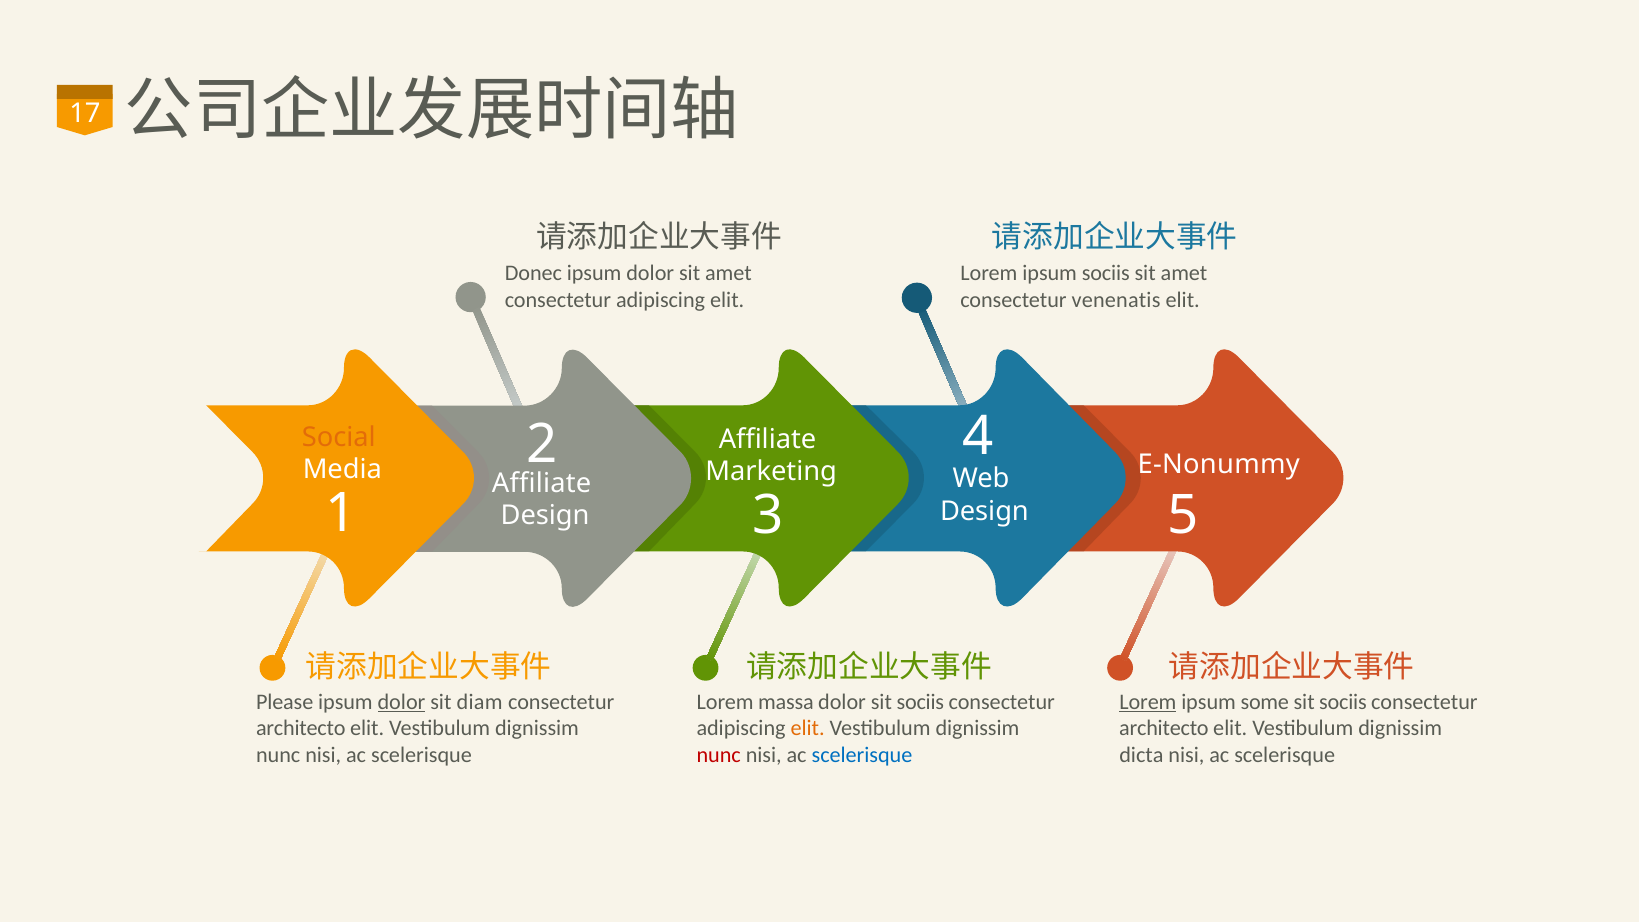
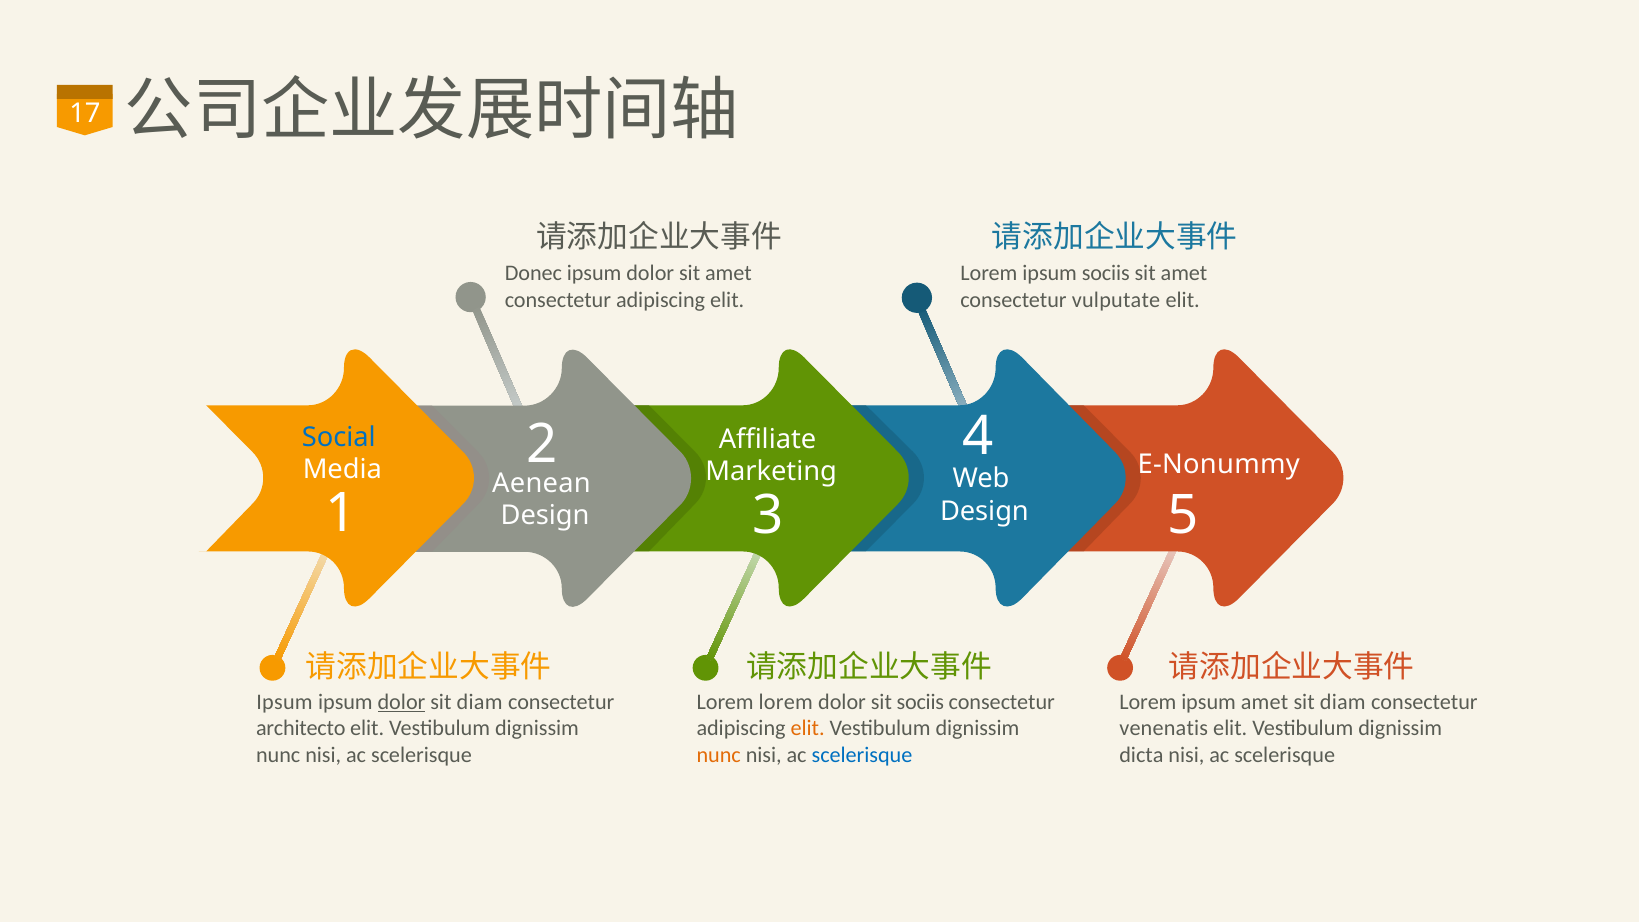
venenatis: venenatis -> vulputate (1116, 300)
Social colour: orange -> blue (339, 437)
Affiliate: Affiliate -> Aenean (542, 483)
Please: Please -> Ipsum (285, 702)
Lorem massa: massa -> lorem (786, 702)
Lorem underline: present -> none (1148, 702)
ipsum some: some -> amet (1265, 702)
sociis: sociis -> diam (1343, 702)
architecto: architecto -> venenatis (1164, 728)
nunc colour: red -> orange (719, 755)
